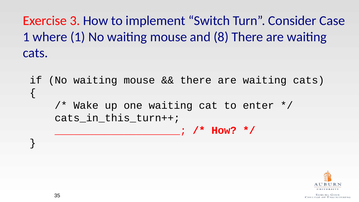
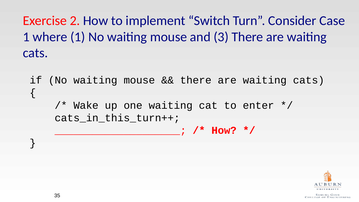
3: 3 -> 2 (75, 21)
8: 8 -> 3 (221, 37)
